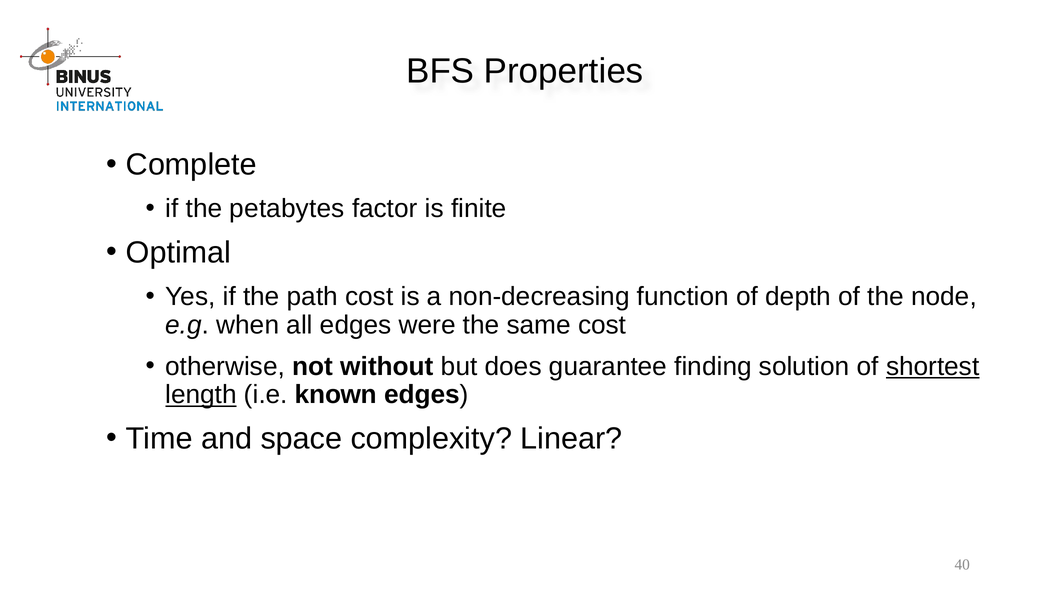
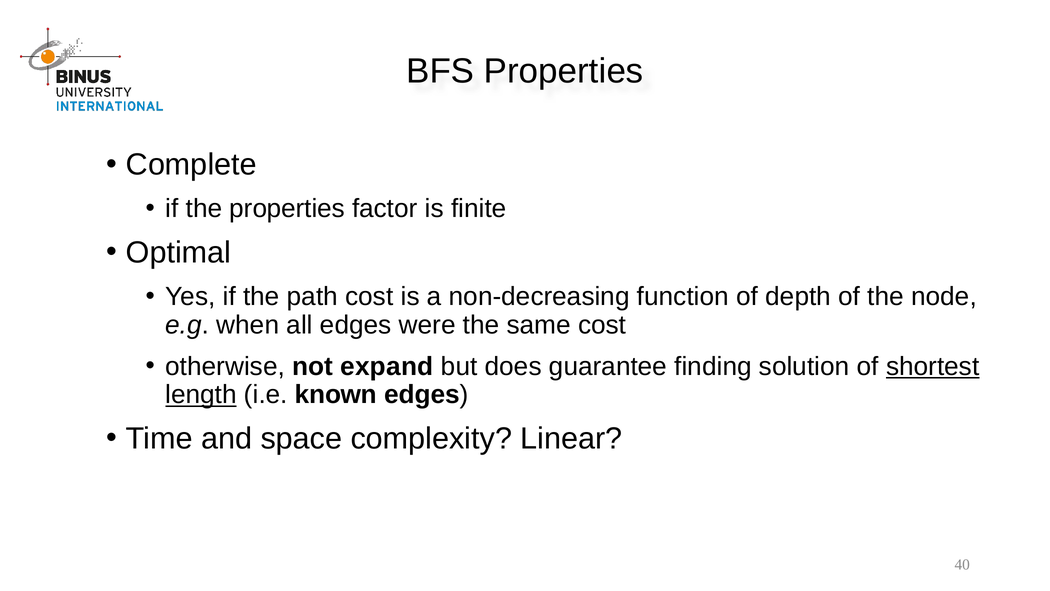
the petabytes: petabytes -> properties (287, 209)
without: without -> expand (387, 366)
